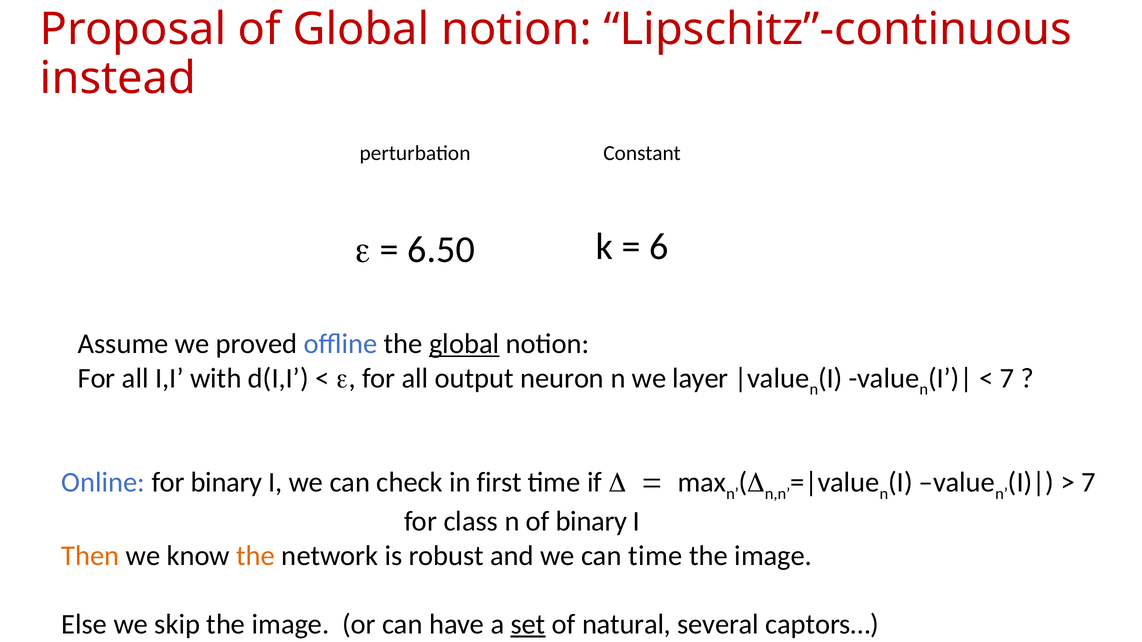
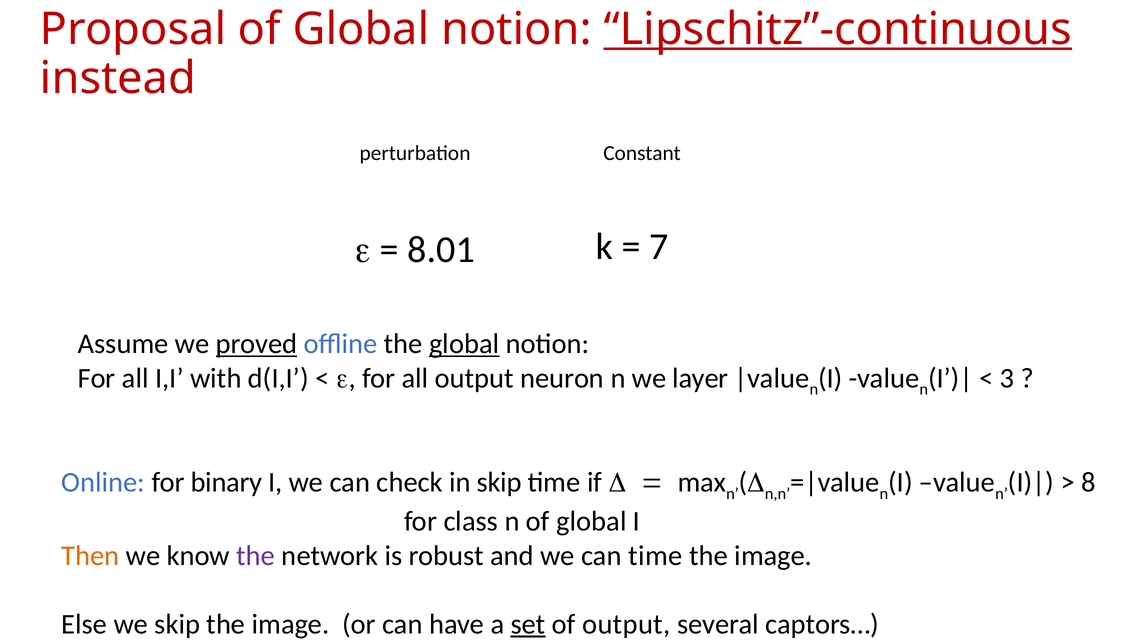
Lipschitz”-continuous underline: none -> present (838, 29)
6: 6 -> 7 (659, 247)
6.50: 6.50 -> 8.01 (441, 250)
proved underline: none -> present (257, 344)
7: 7 -> 3 (1007, 378)
in first: first -> skip (499, 483)
7: 7 -> 8 (1089, 483)
n of binary: binary -> global (591, 522)
the colour: orange -> purple (256, 556)
of natural: natural -> output (626, 625)
